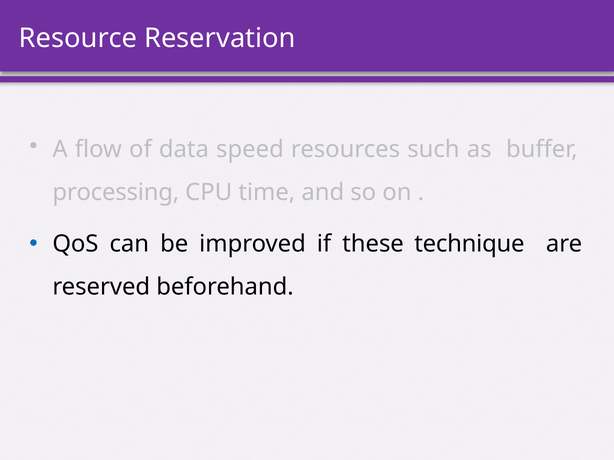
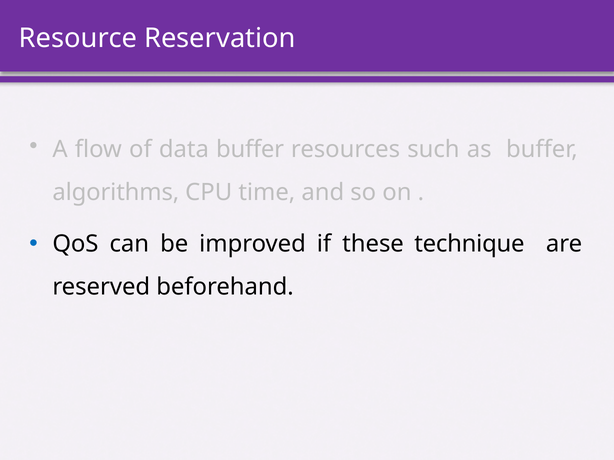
data speed: speed -> buffer (250, 150)
processing: processing -> algorithms (116, 193)
